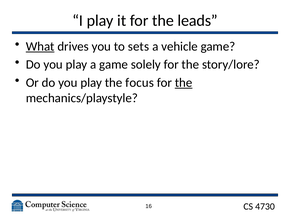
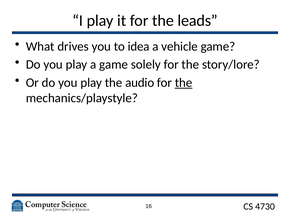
What underline: present -> none (40, 46)
sets: sets -> idea (139, 46)
focus: focus -> audio (140, 82)
